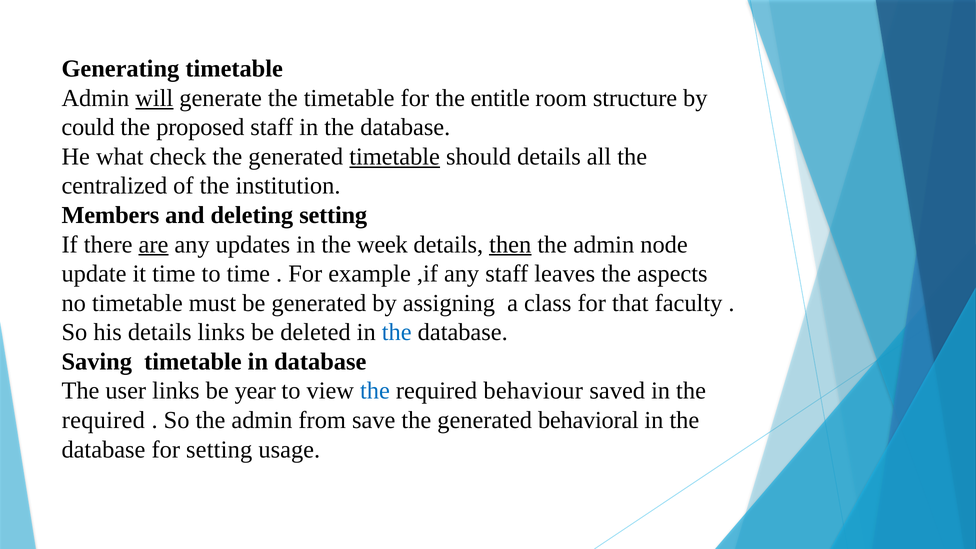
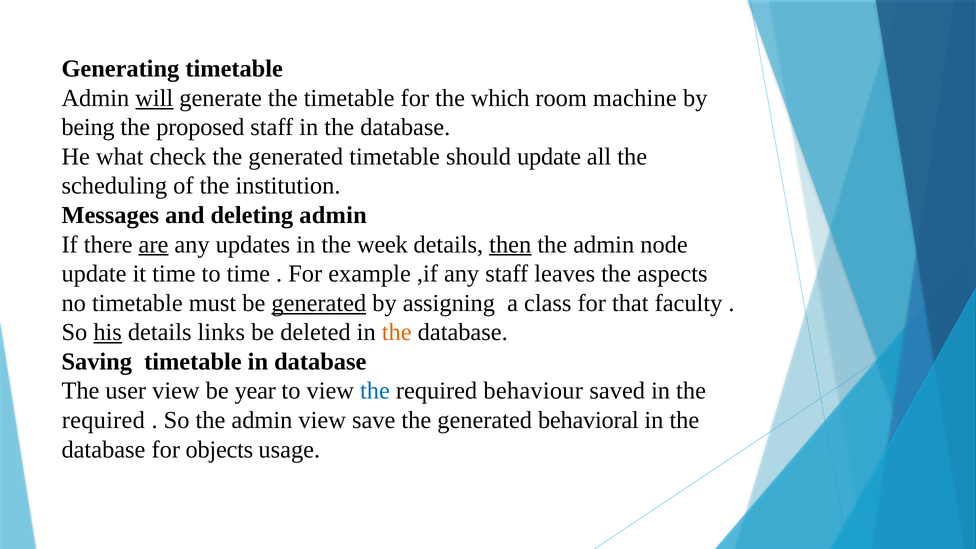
entitle: entitle -> which (500, 98)
structure: structure -> machine (635, 98)
could: could -> being (88, 127)
timetable underline: present -> none (395, 157)
should details: details -> update (549, 157)
centralized: centralized -> scheduling (114, 186)
Members: Members -> Messages (110, 215)
deleting setting: setting -> admin (333, 215)
generated underline: none -> present (319, 303)
his underline: none -> present (108, 332)
the colour: blue -> orange (397, 332)
user links: links -> view (176, 391)
admin from: from -> view (322, 420)
for setting: setting -> objects (219, 449)
